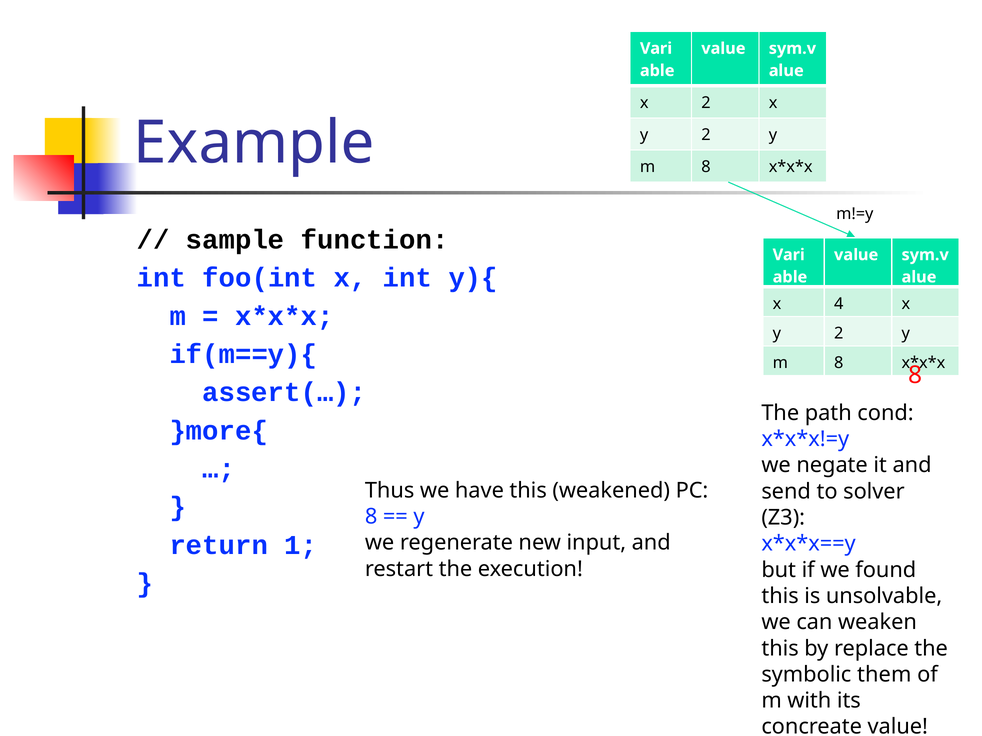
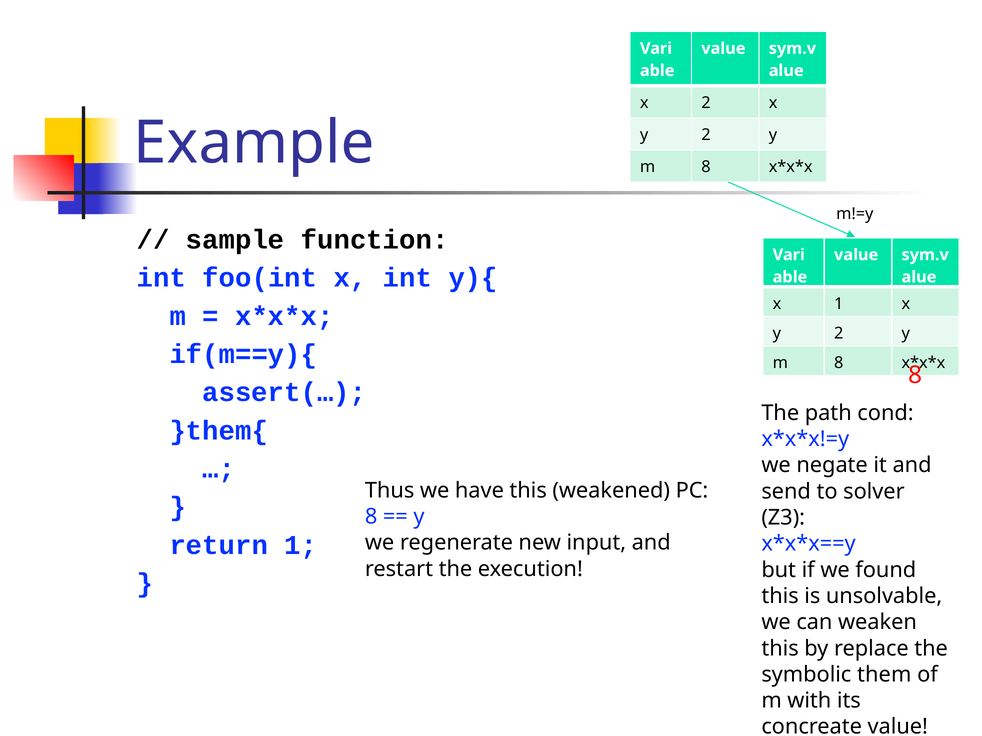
x 4: 4 -> 1 (839, 304)
}more{: }more{ -> }them{ (219, 431)
